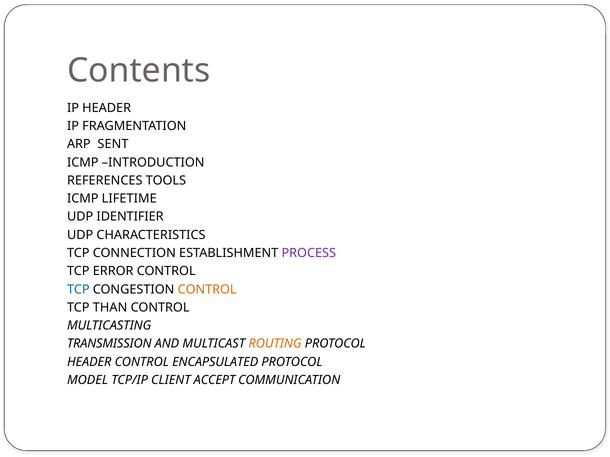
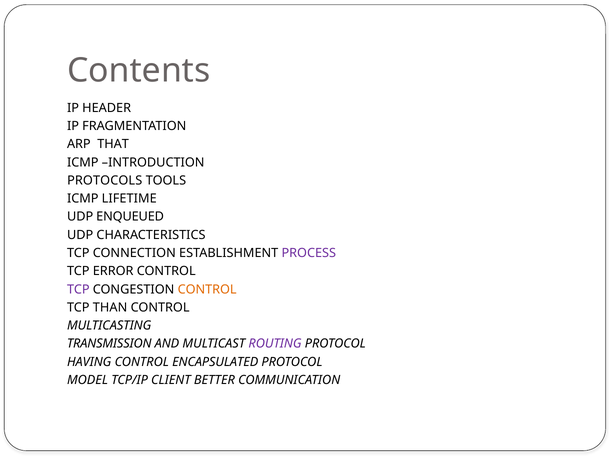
SENT: SENT -> THAT (113, 144)
REFERENCES: REFERENCES -> PROTOCOLS (105, 181)
IDENTIFIER: IDENTIFIER -> ENQUEUED (130, 217)
TCP colour: blue -> purple (78, 290)
ROUTING colour: orange -> purple (275, 344)
HEADER: HEADER -> HAVING (89, 362)
ACCEPT: ACCEPT -> BETTER (214, 380)
